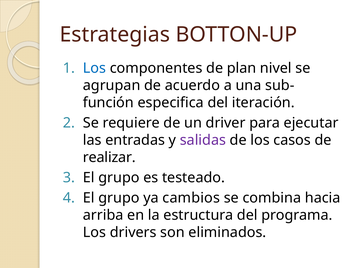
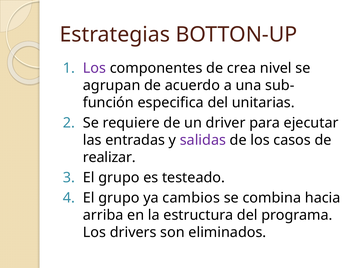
Los colour: blue -> purple (94, 68)
plan: plan -> crea (241, 68)
iteración: iteración -> unitarias (263, 102)
